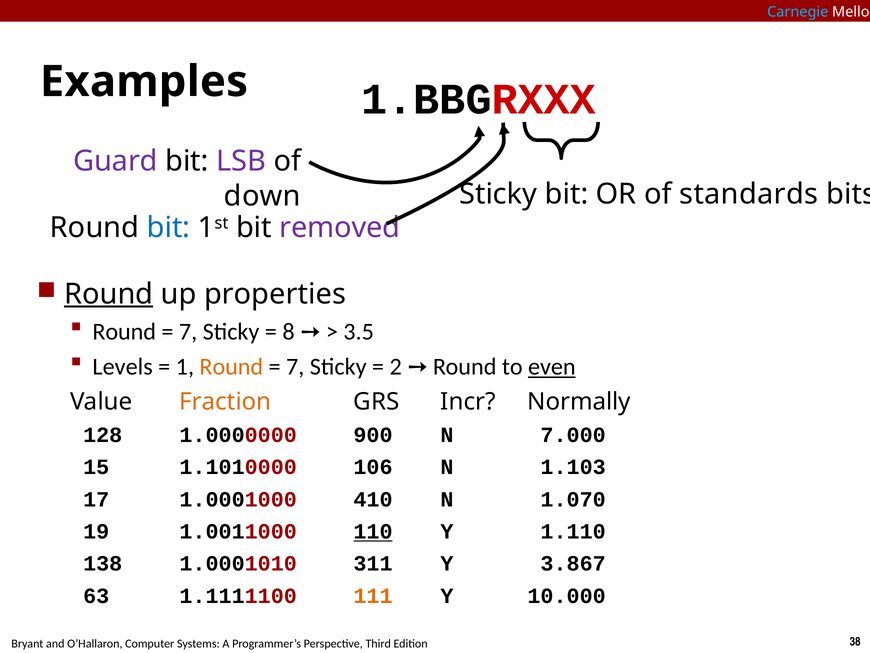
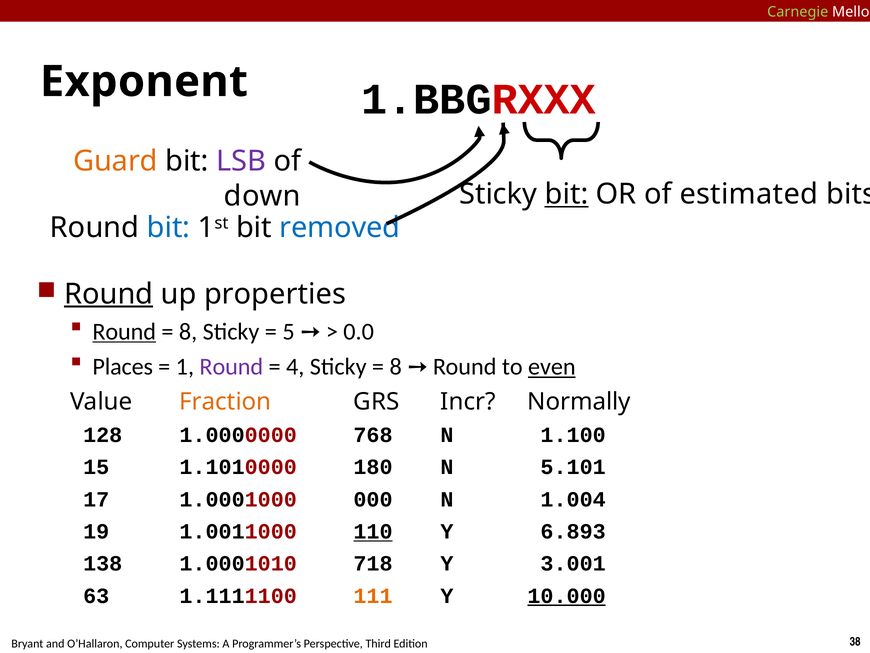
Carnegie colour: light blue -> light green (798, 12)
Examples: Examples -> Exponent (144, 82)
Guard colour: purple -> orange (116, 161)
bit underline: none -> present (567, 194)
standards: standards -> estimated (749, 194)
removed colour: purple -> blue (340, 228)
Round underline: none -> present (124, 331)
7: 7 -> 8 (188, 331)
8: 8 -> 5 (289, 331)
3.5: 3.5 -> 0.0 (359, 331)
Levels: Levels -> Places (123, 366)
Round colour: orange -> purple (231, 366)
7: 7 -> 4 (295, 366)
2: 2 -> 8 (396, 366)
900: 900 -> 768 (373, 435)
7.000: 7.000 -> 1.100 (573, 435)
106: 106 -> 180 (373, 467)
1.103: 1.103 -> 5.101 (573, 467)
410: 410 -> 000 (373, 499)
1.070: 1.070 -> 1.004 (573, 499)
1.110: 1.110 -> 6.893 (573, 531)
311: 311 -> 718 (373, 563)
3.867: 3.867 -> 3.001 (573, 563)
10.000 underline: none -> present (567, 595)
